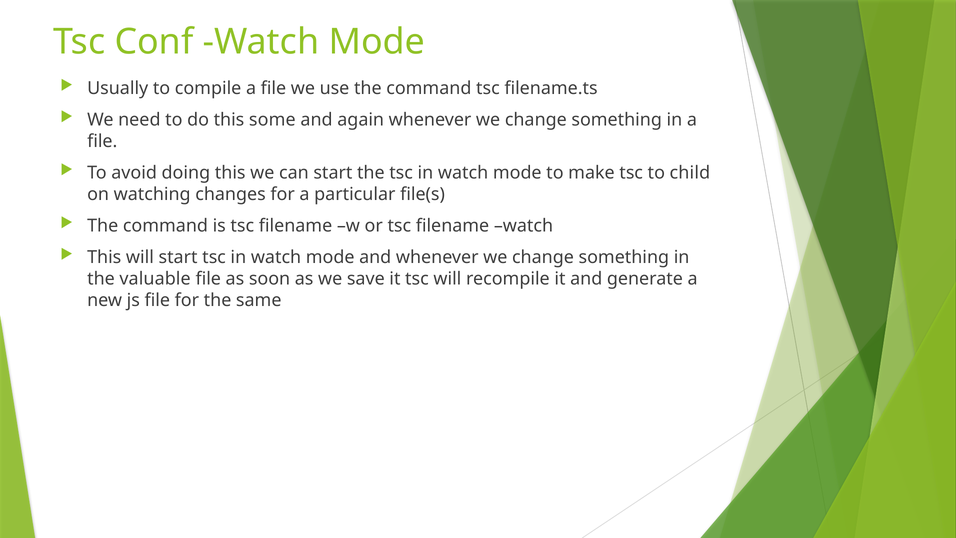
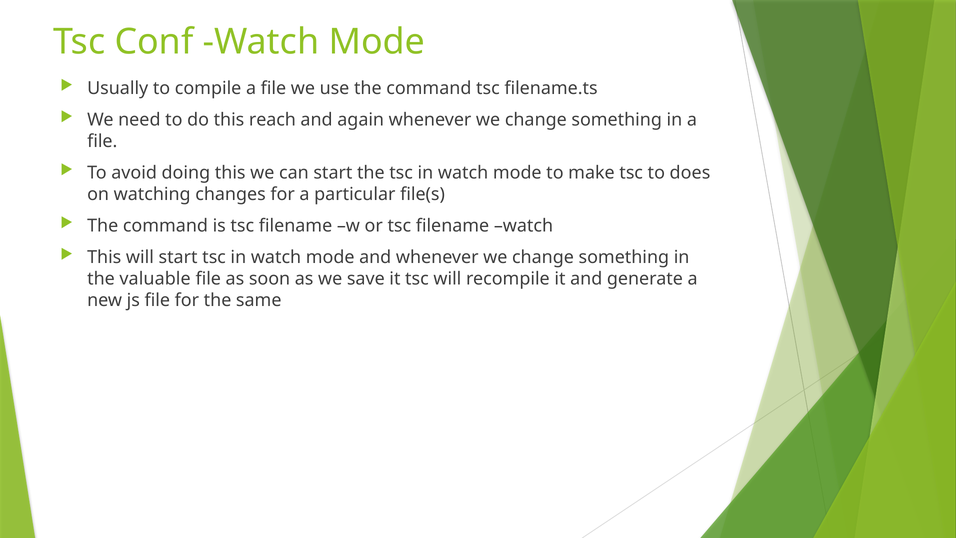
some: some -> reach (272, 120)
child: child -> does (690, 173)
